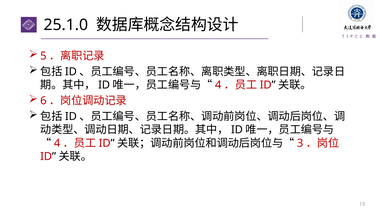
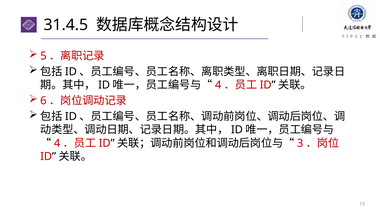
25.1.0: 25.1.0 -> 31.4.5 (66, 25)
